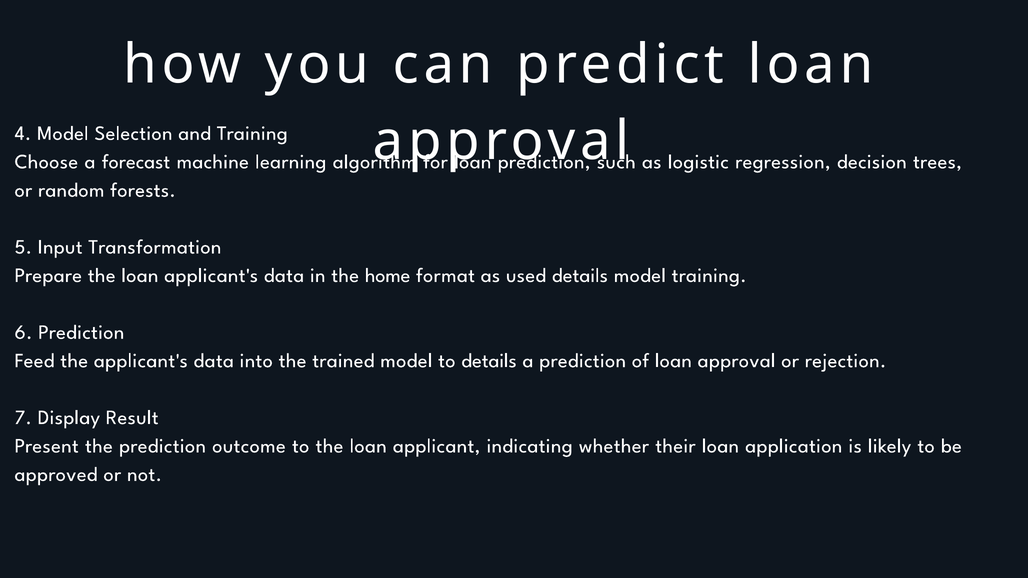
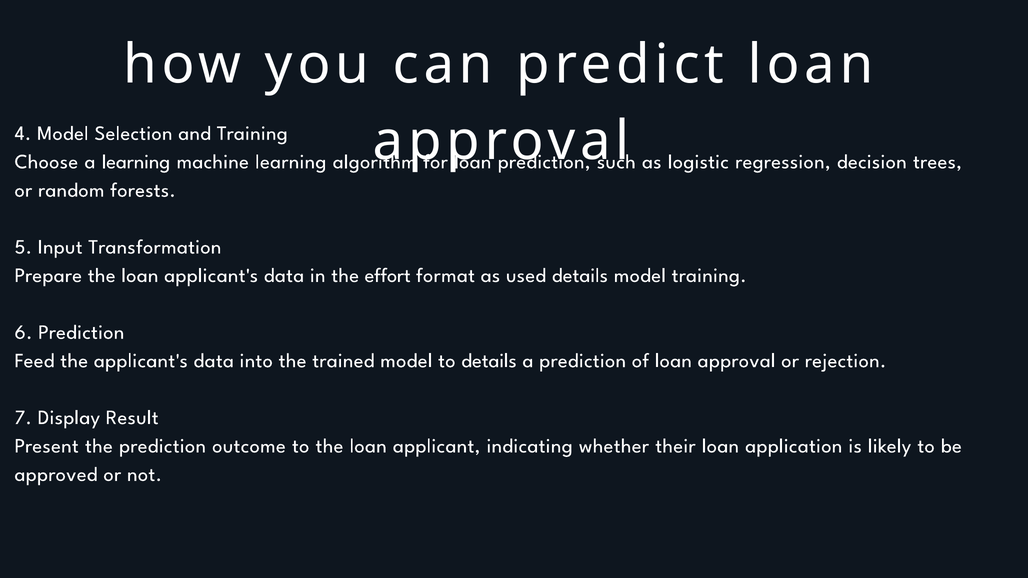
a forecast: forecast -> learning (136, 162)
home: home -> effort (388, 275)
